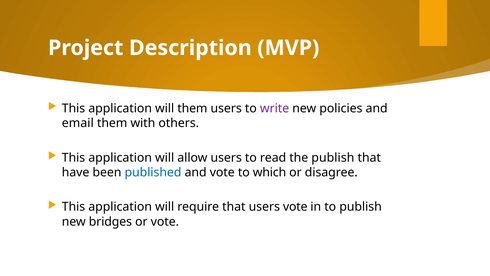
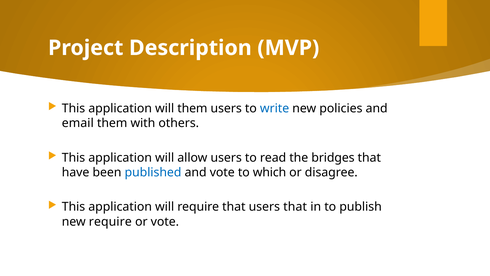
write colour: purple -> blue (275, 108)
the publish: publish -> bridges (333, 157)
users vote: vote -> that (295, 207)
new bridges: bridges -> require (110, 221)
